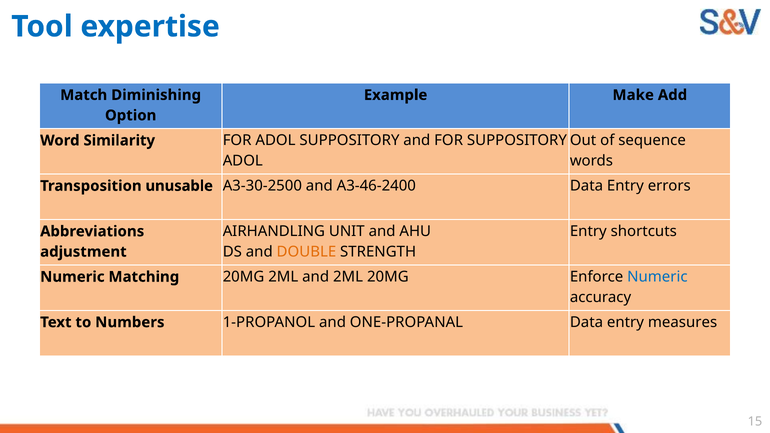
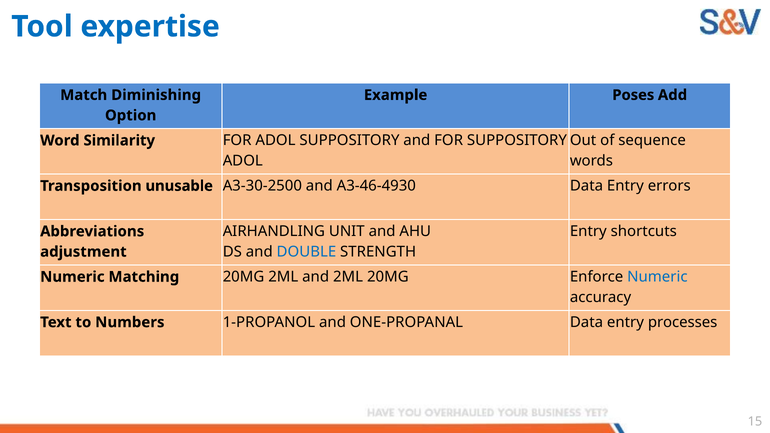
Make: Make -> Poses (633, 95)
A3-46-2400: A3-46-2400 -> A3-46-4930 (376, 186)
DOUBLE colour: orange -> blue (306, 252)
measures: measures -> processes (683, 322)
